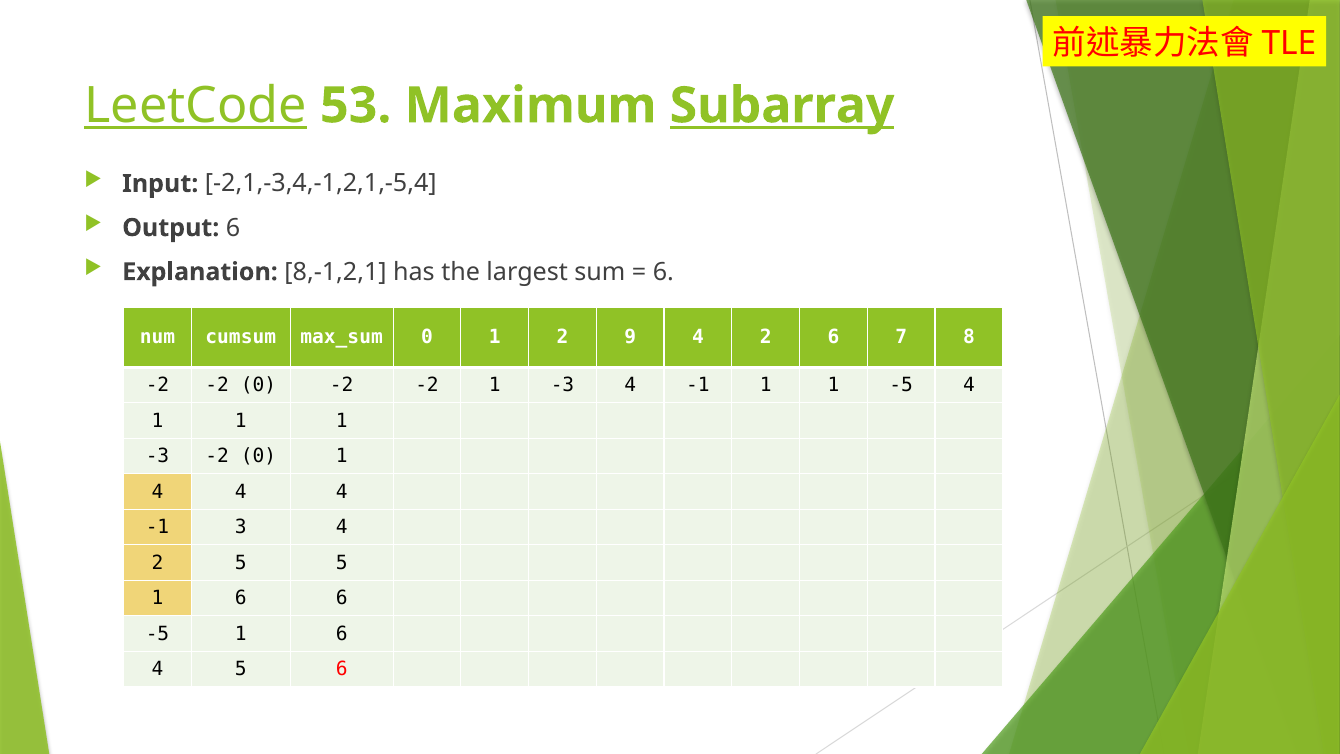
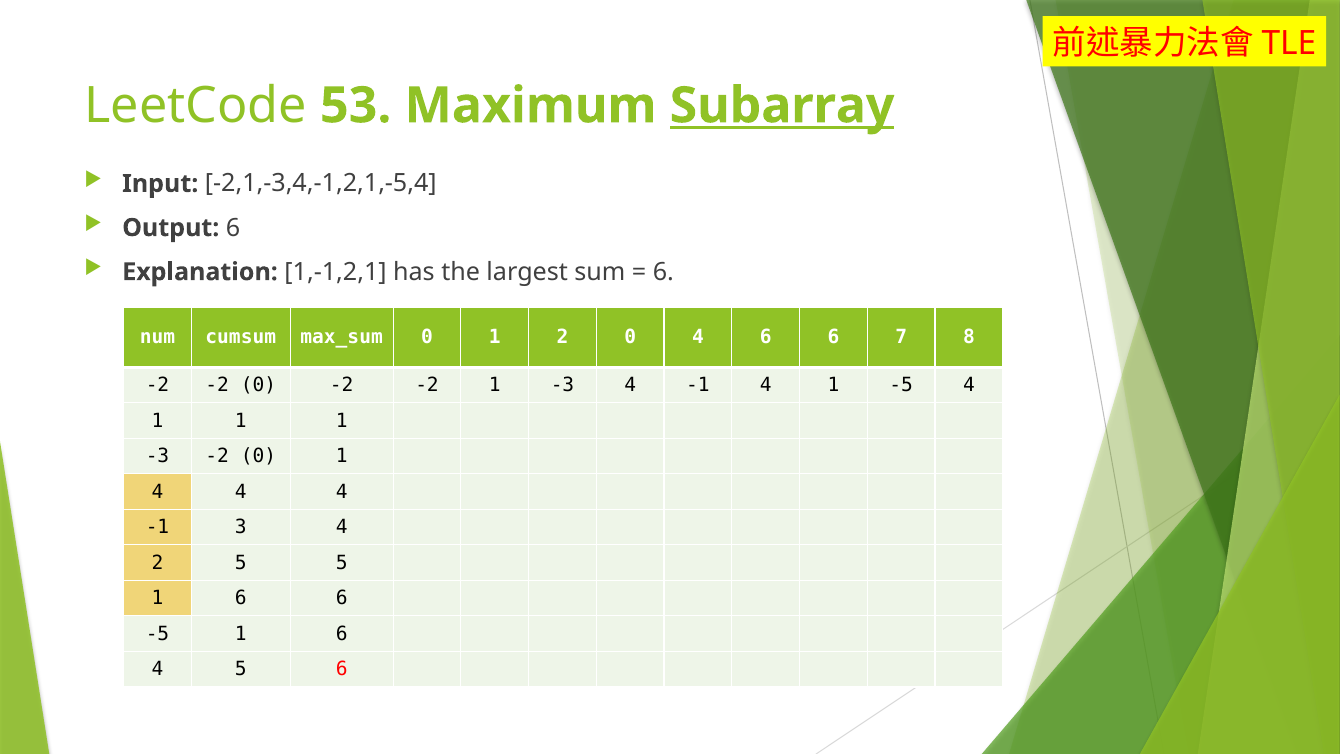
LeetCode underline: present -> none (196, 106)
8,-1,2,1: 8,-1,2,1 -> 1,-1,2,1 (336, 272)
2 9: 9 -> 0 (630, 337)
2: 2 -> 6 (766, 337)
-1 1: 1 -> 4 (766, 385)
